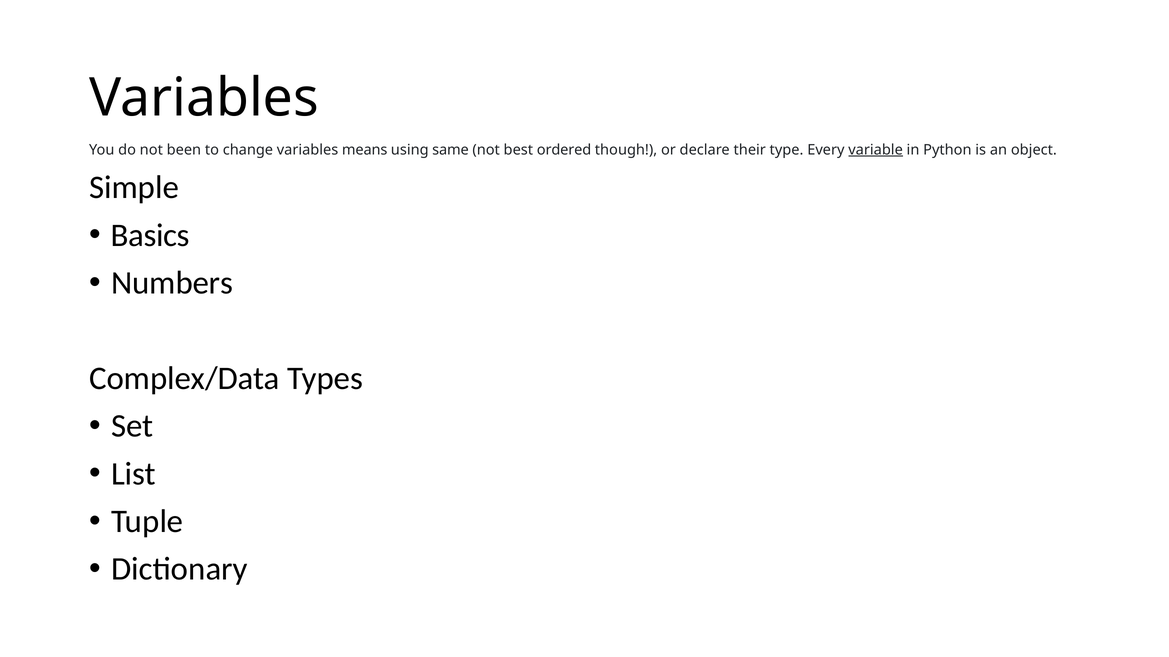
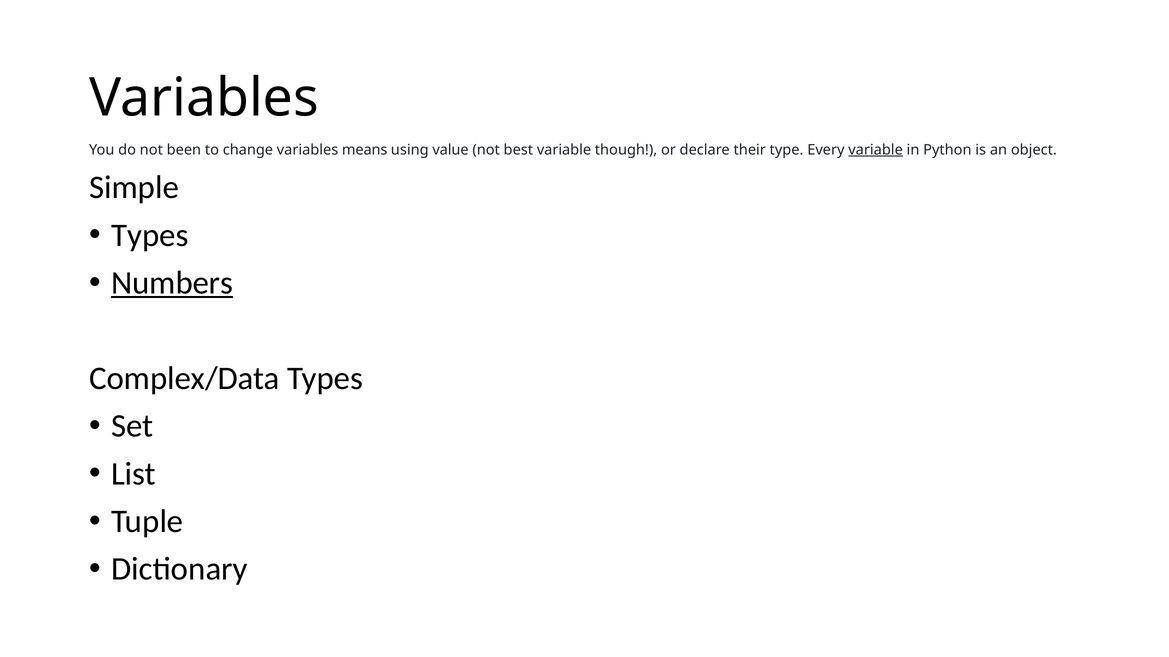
same: same -> value (451, 150)
best ordered: ordered -> variable (564, 150)
Basics: Basics -> Types (150, 235)
Numbers underline: none -> present (172, 283)
